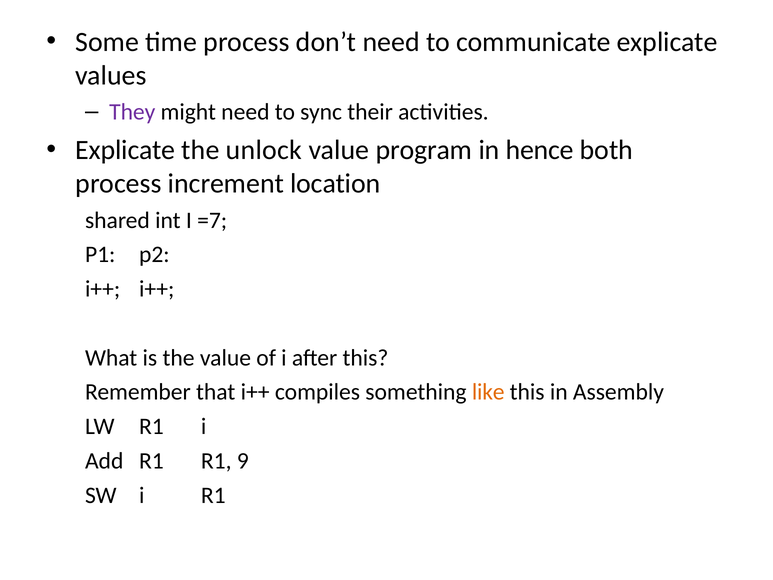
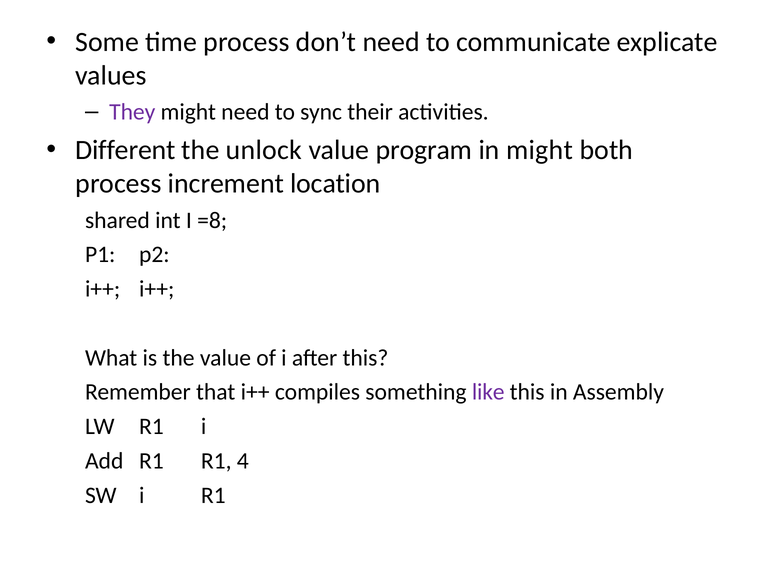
Explicate: Explicate -> Different (125, 150)
in hence: hence -> might (540, 150)
=7: =7 -> =8 (212, 220)
like colour: orange -> purple (488, 392)
9: 9 -> 4 (243, 461)
